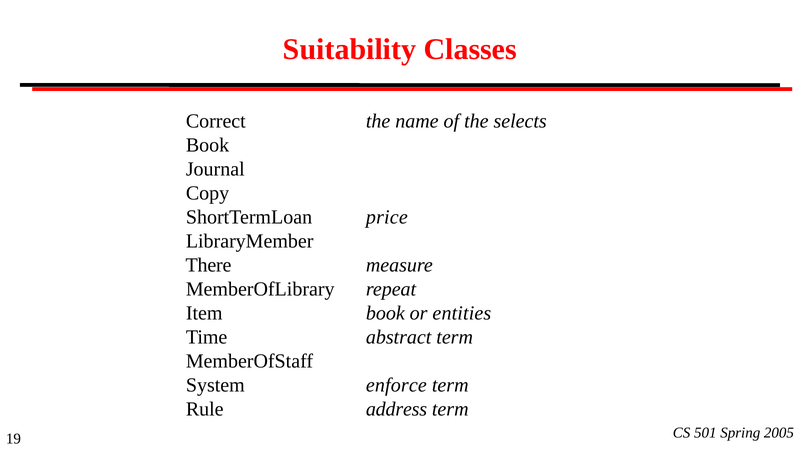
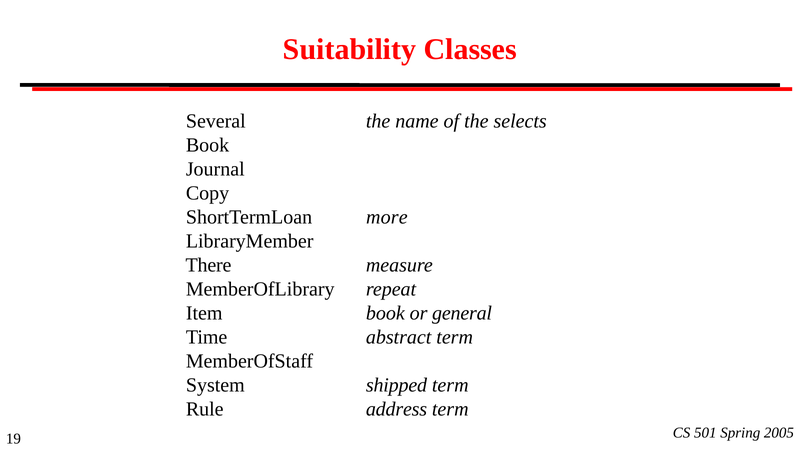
Correct: Correct -> Several (216, 121)
price: price -> more (387, 217)
entities: entities -> general (462, 313)
enforce: enforce -> shipped (397, 385)
